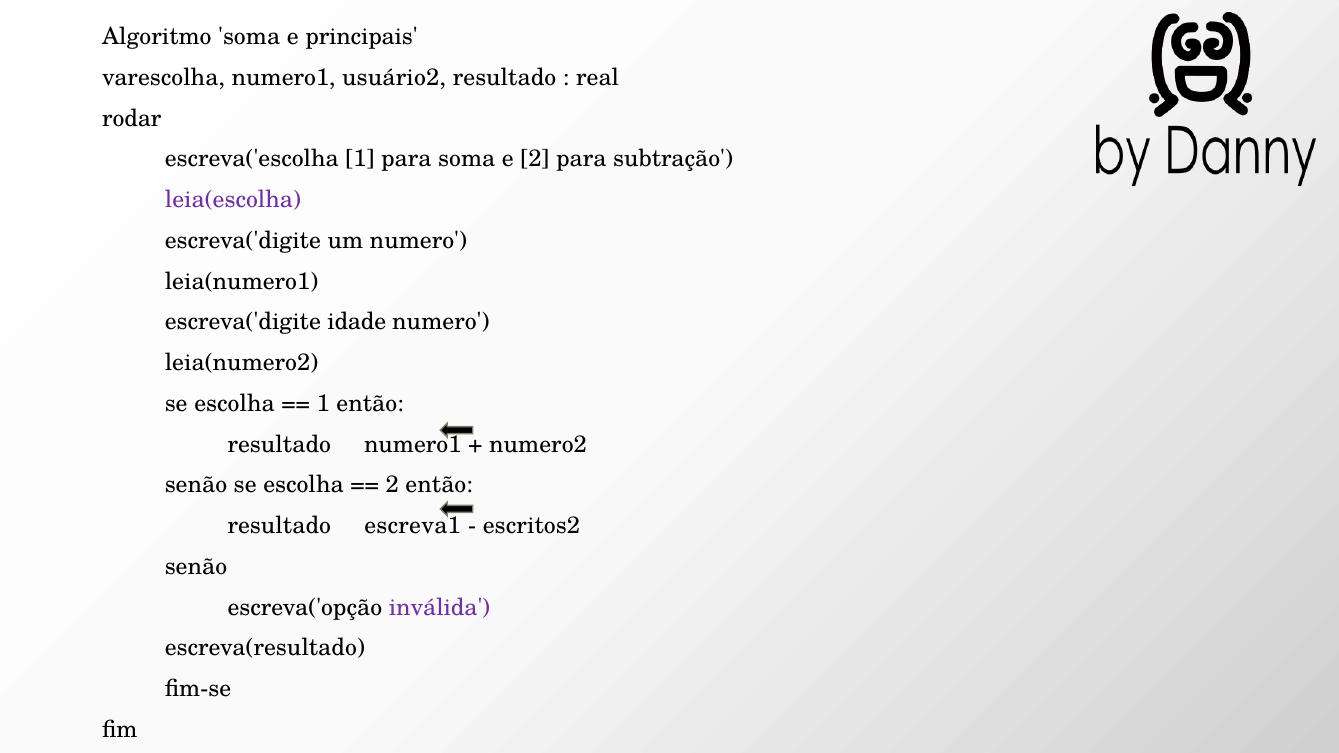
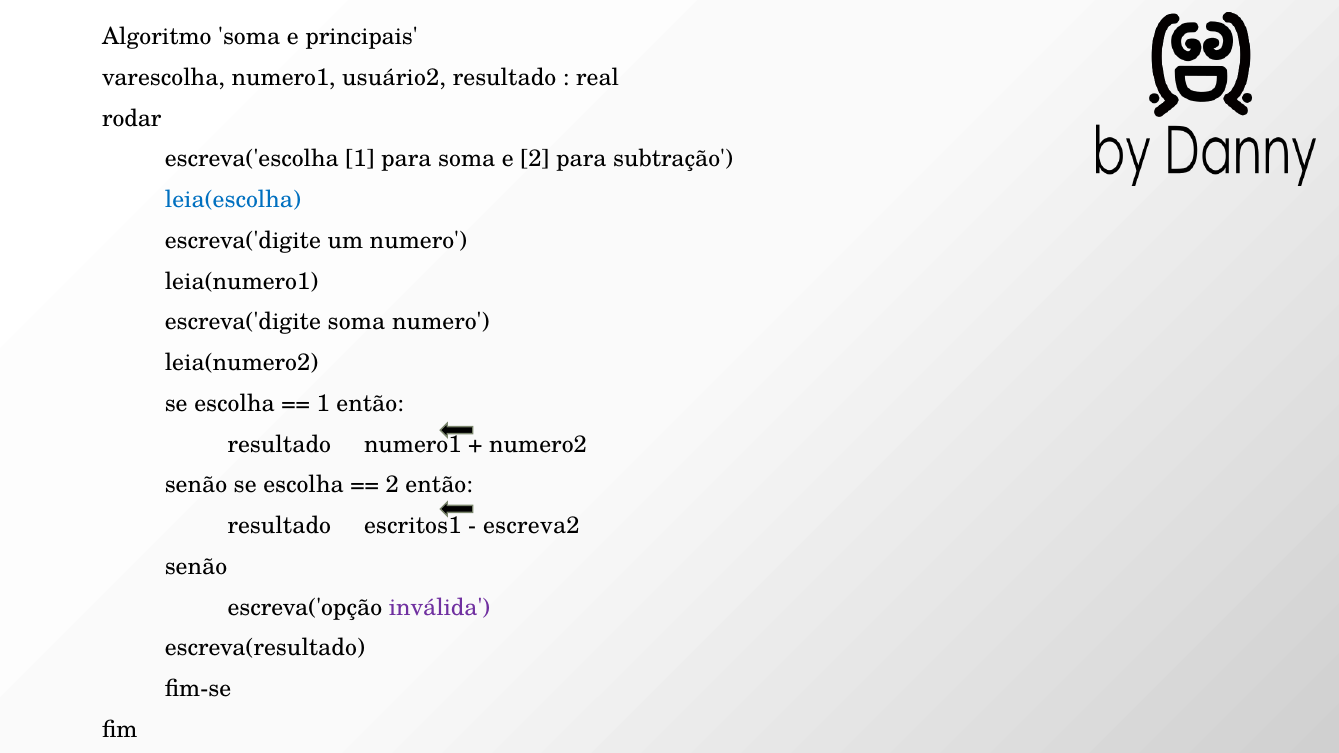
leia(escolha colour: purple -> blue (233, 200)
escreva('digite idade: idade -> soma (356, 322)
escreva1: escreva1 -> escritos1 (413, 526)
escritos2: escritos2 -> escreva2 (531, 526)
